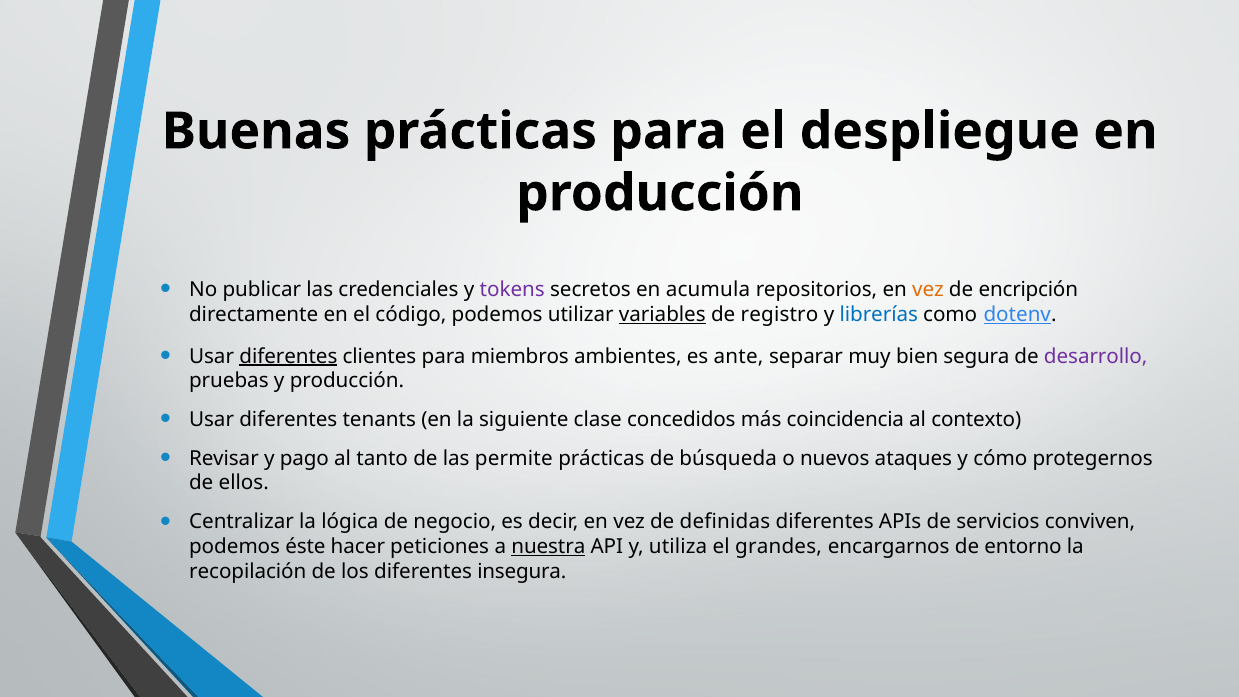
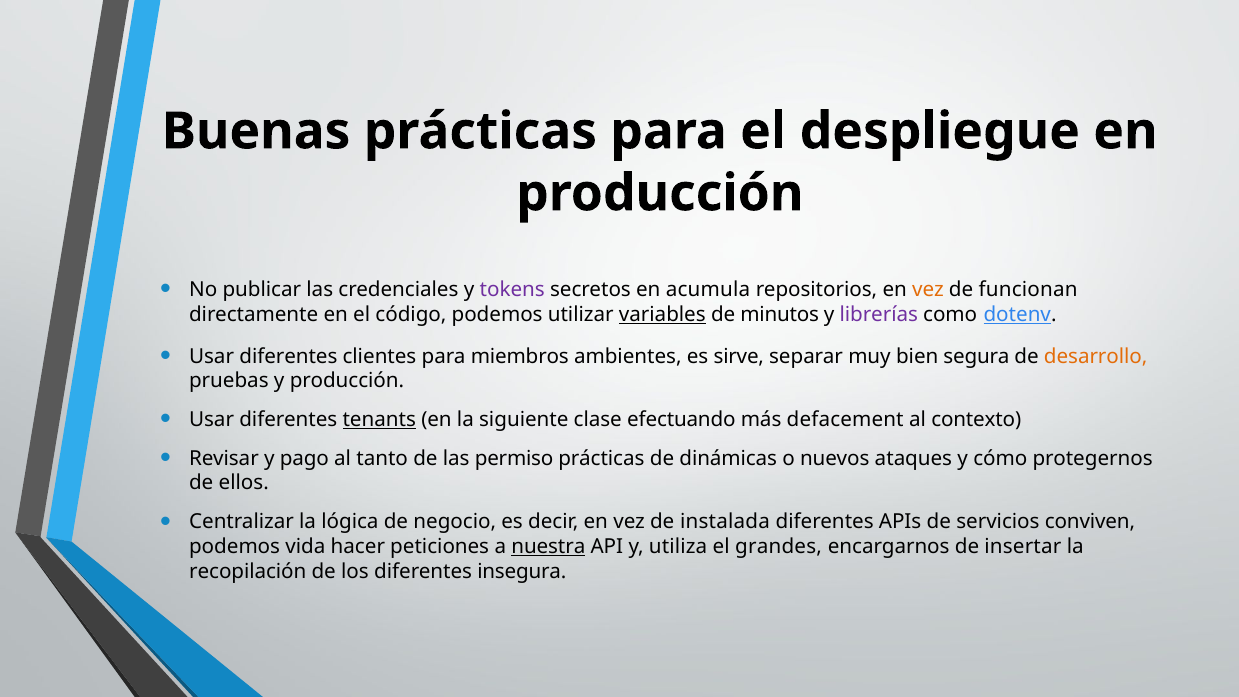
encripción: encripción -> funcionan (1028, 289)
registro: registro -> minutos (780, 314)
librerías colour: blue -> purple (879, 314)
diferentes underline: present -> none (288, 356)
ante: ante -> sirve (739, 356)
desarrollo colour: purple -> orange (1096, 356)
tenants underline: none -> present (379, 420)
concedidos: concedidos -> efectuando (681, 420)
coincidencia: coincidencia -> defacement (845, 420)
permite: permite -> permiso (514, 458)
búsqueda: búsqueda -> dinámicas (728, 458)
definidas: definidas -> instalada (725, 522)
éste: éste -> vida (305, 547)
entorno: entorno -> insertar (1023, 547)
